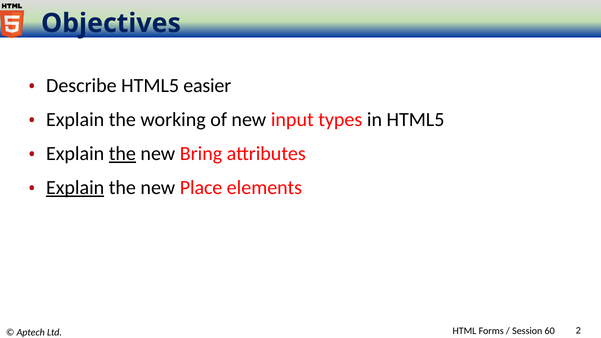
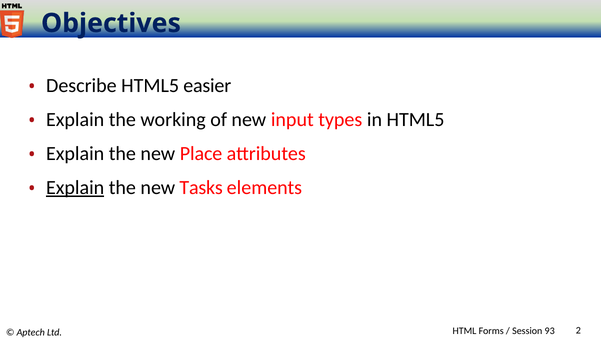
the underline: present -> none (122, 154)
Bring: Bring -> Place (201, 154)
Place: Place -> Tasks (201, 188)
60: 60 -> 93 (550, 331)
